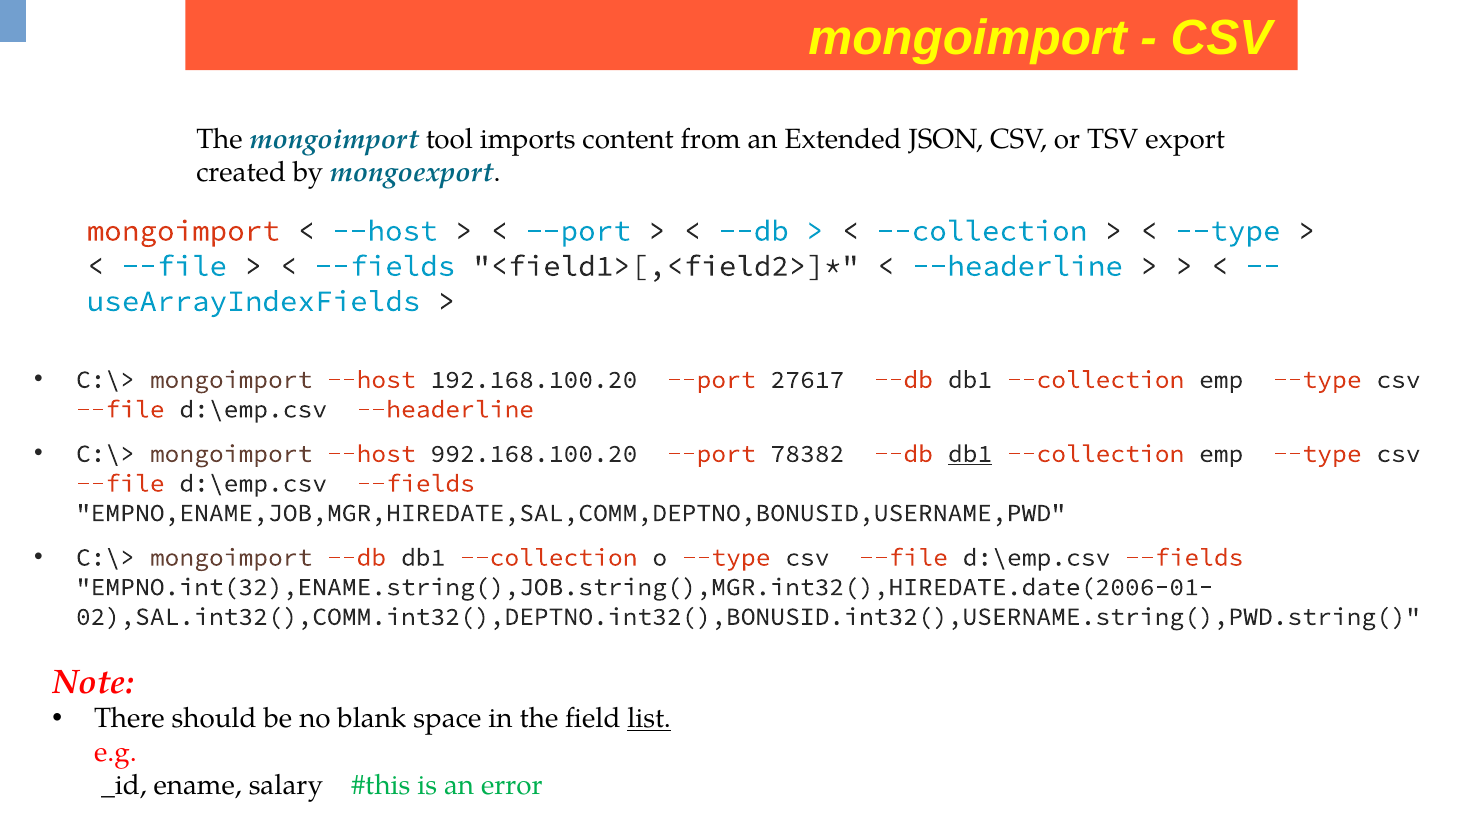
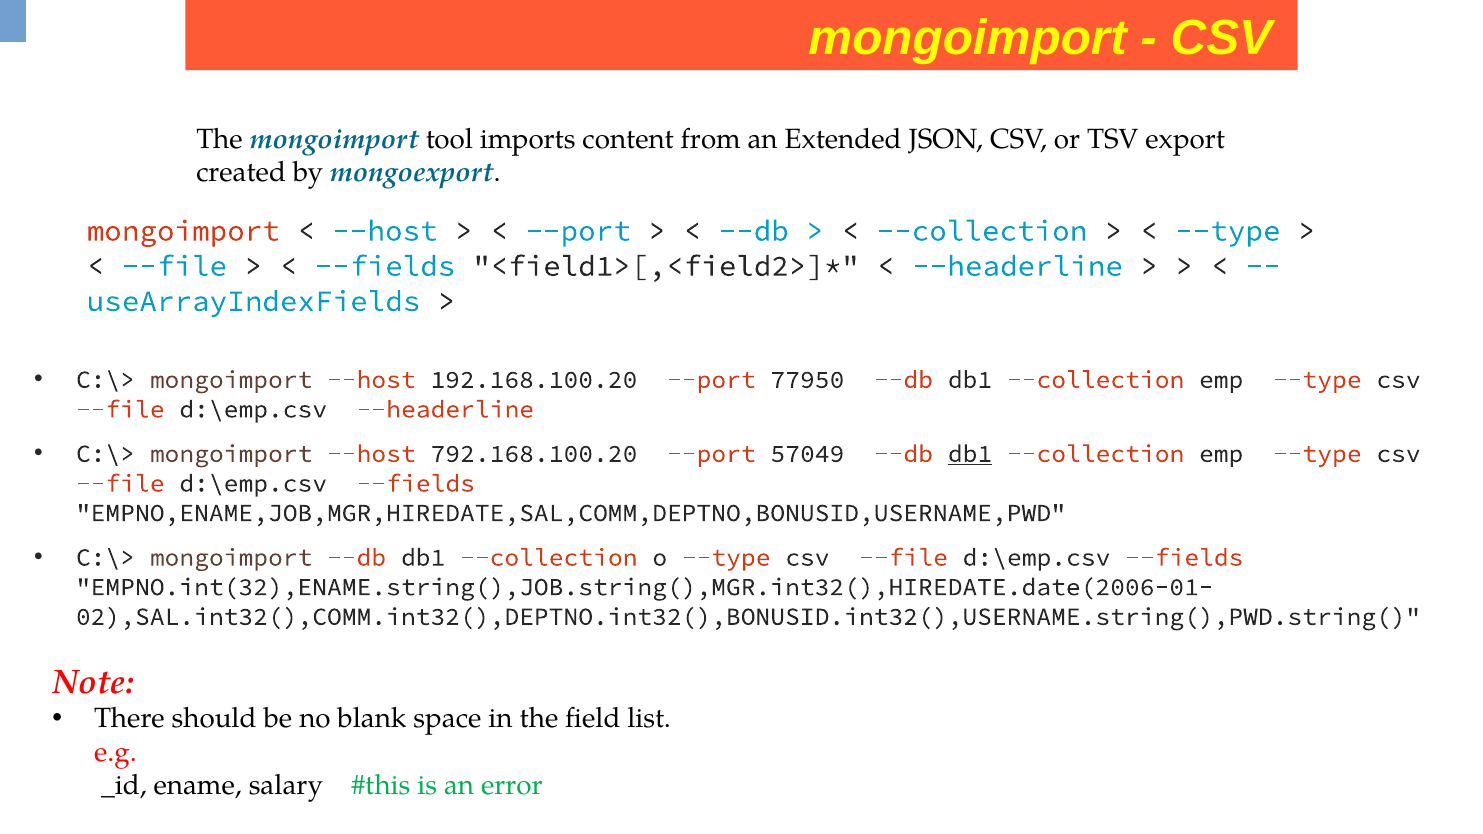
27617: 27617 -> 77950 (807, 380)
992.168.100.20: 992.168.100.20 -> 792.168.100.20 (534, 454)
78382: 78382 -> 57049 (807, 454)
list underline: present -> none (649, 719)
